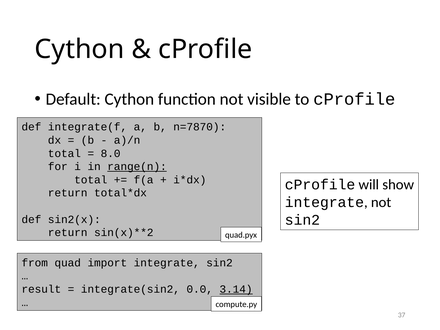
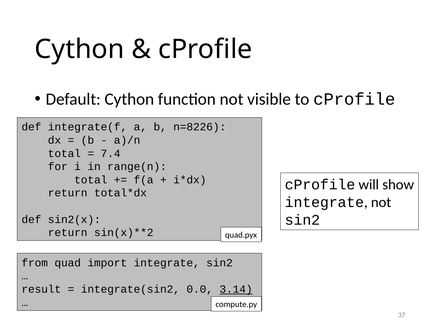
n=7870: n=7870 -> n=8226 (200, 127)
8.0: 8.0 -> 7.4 (111, 153)
range(n underline: present -> none (137, 167)
